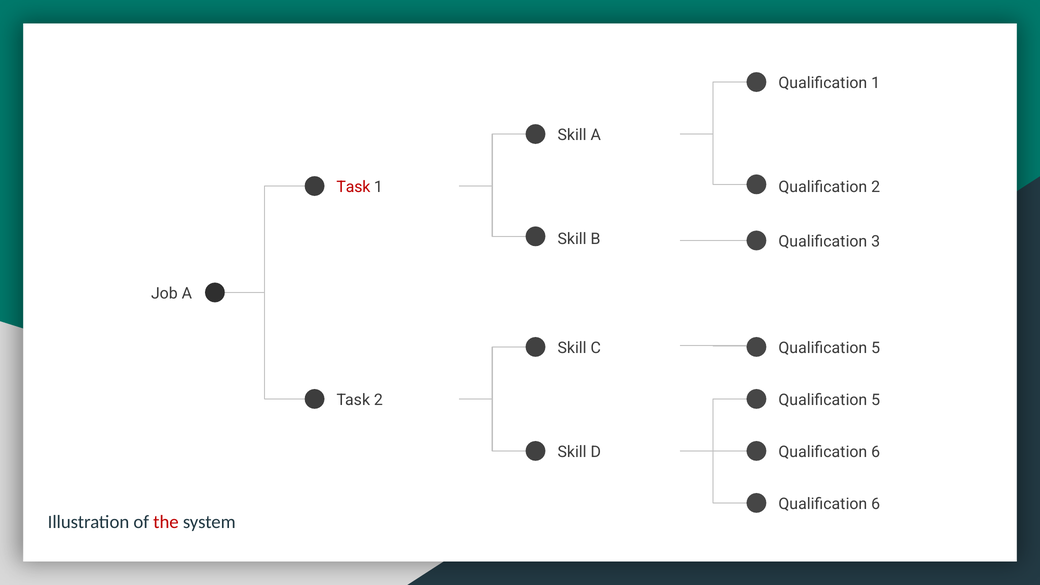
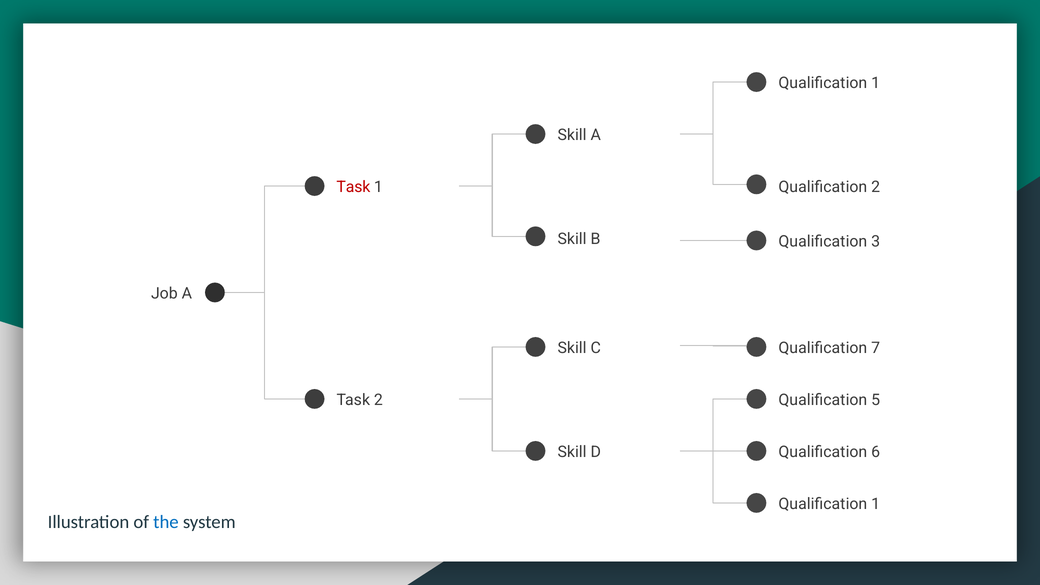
5: 5 -> 7 (876, 348)
6: 6 -> 1 (876, 504)
the colour: red -> blue (166, 522)
